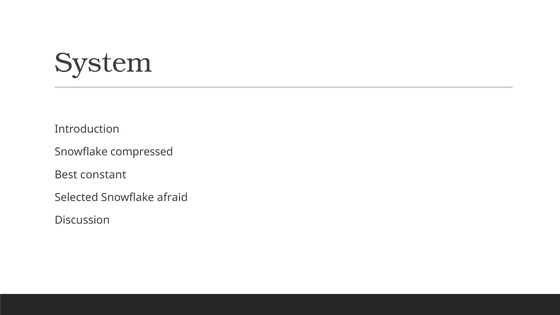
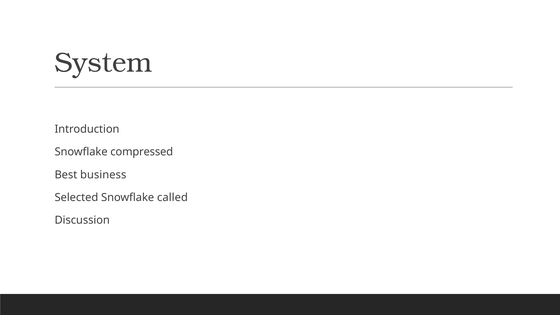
constant: constant -> business (103, 175)
afraid: afraid -> called (172, 197)
